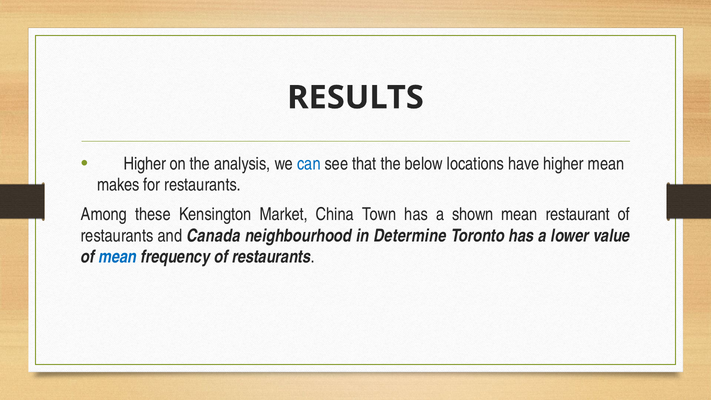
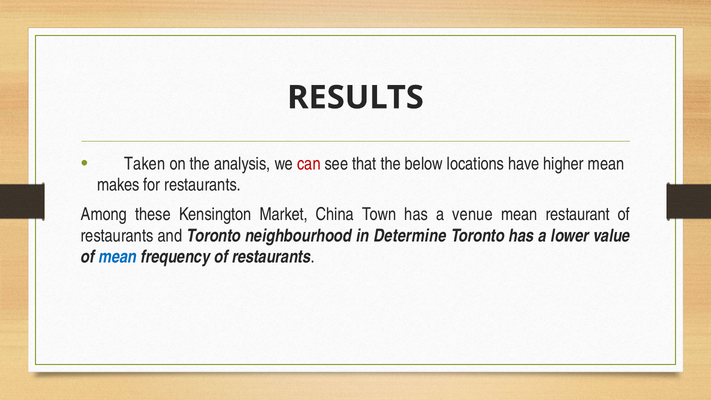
Higher: Higher -> Taken (145, 164)
can colour: blue -> red (309, 164)
shown: shown -> venue (473, 214)
and Canada: Canada -> Toronto (214, 236)
